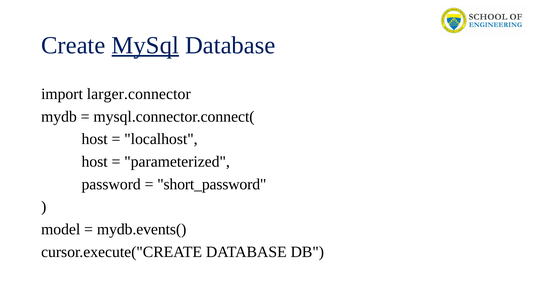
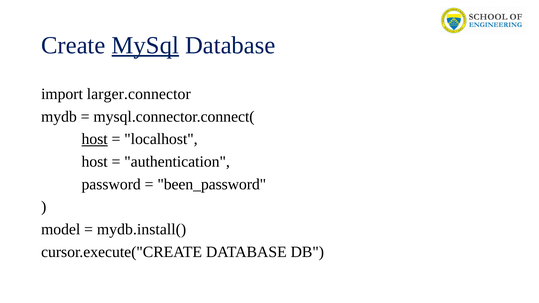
host underline: none -> present (95, 139)
parameterized: parameterized -> authentication (177, 162)
short_password: short_password -> been_password (212, 184)
mydb.events(: mydb.events( -> mydb.install( (142, 229)
